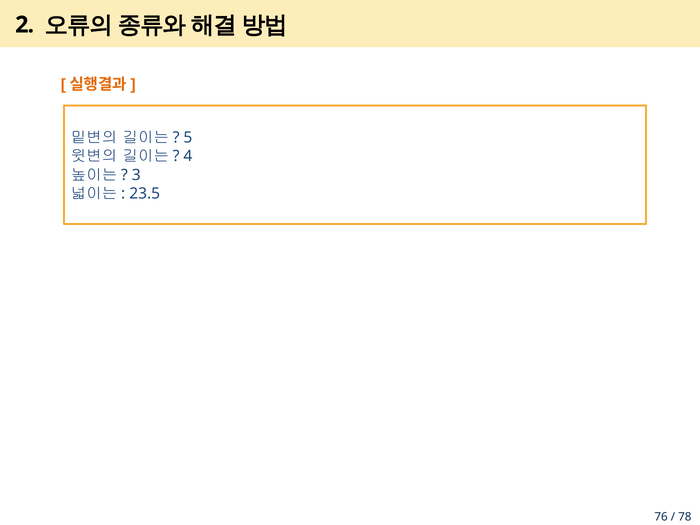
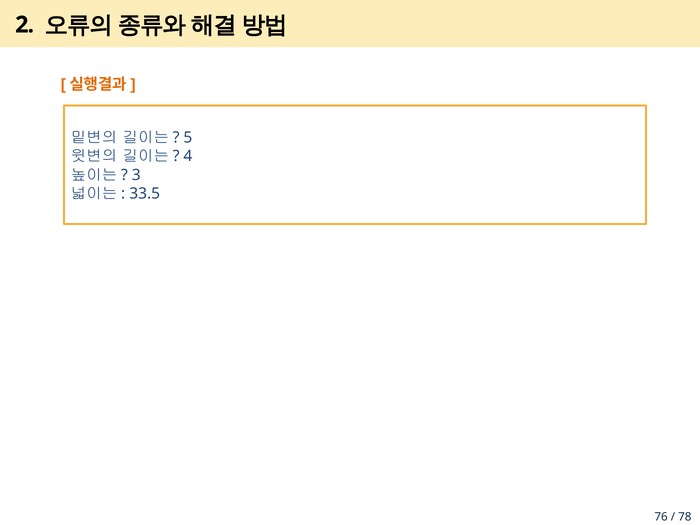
23.5: 23.5 -> 33.5 (145, 194)
